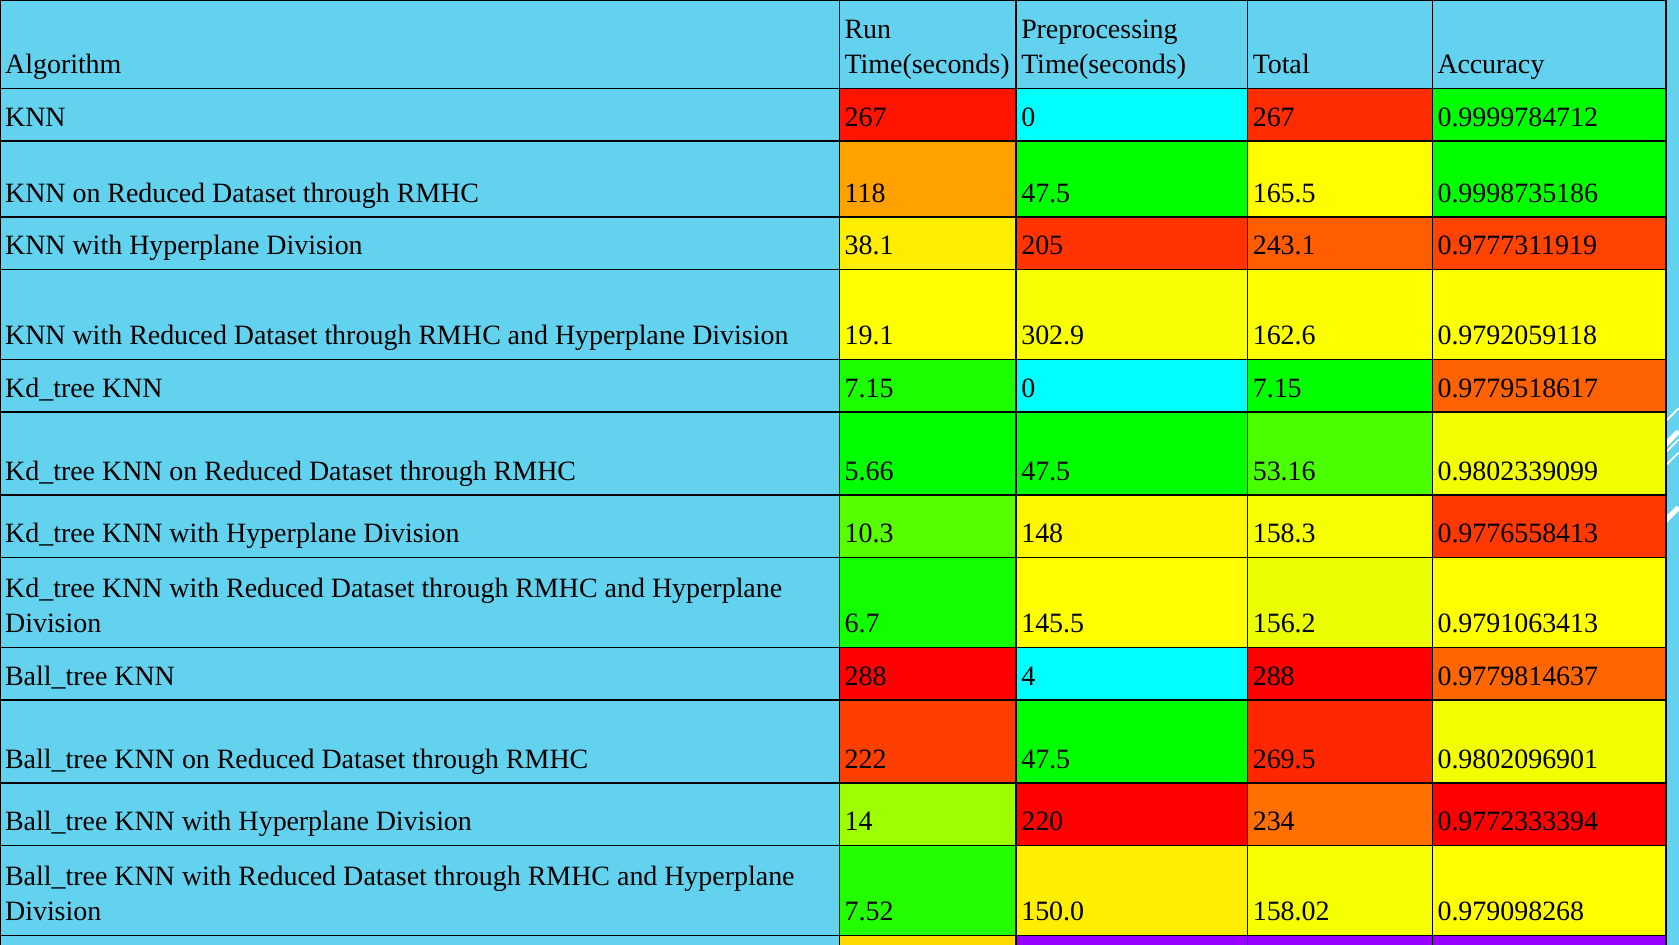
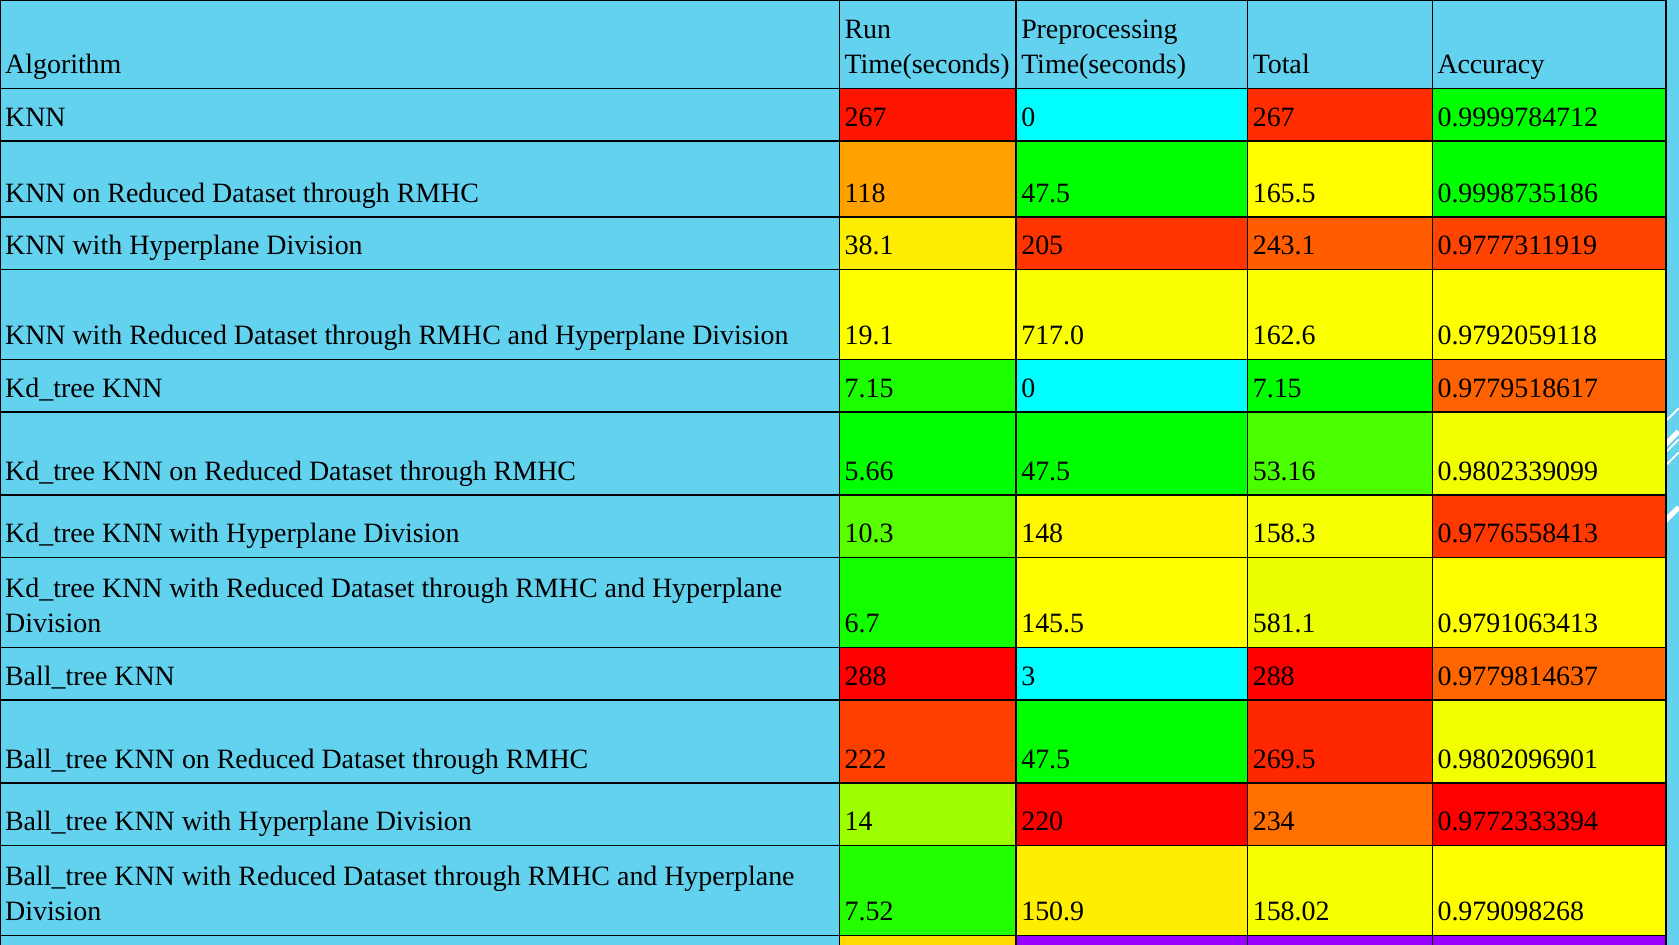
302.9: 302.9 -> 717.0 (1053, 335)
156.2: 156.2 -> 581.1 (1284, 623)
4: 4 -> 3 (1028, 676)
150.0: 150.0 -> 150.9 (1053, 911)
